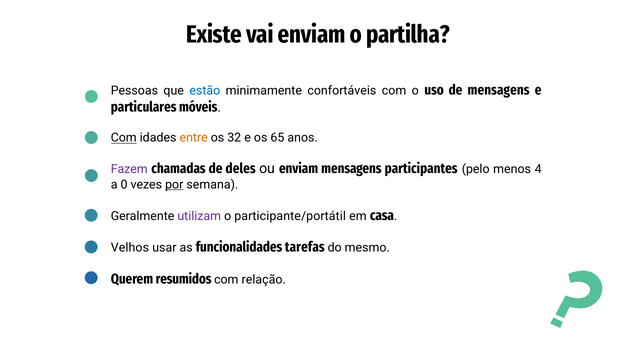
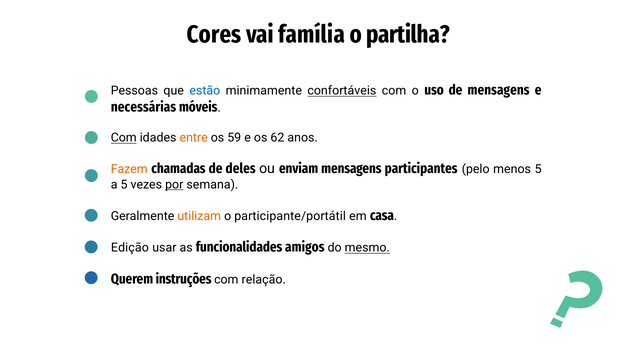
Existe: Existe -> Cores (214, 35)
vai enviam: enviam -> família (311, 35)
confortáveis underline: none -> present (342, 91)
particulares: particulares -> necessárias (144, 107)
32: 32 -> 59 (234, 138)
65: 65 -> 62 (277, 138)
Fazem colour: purple -> orange (129, 169)
menos 4: 4 -> 5 (538, 169)
a 0: 0 -> 5 (124, 184)
utilizam colour: purple -> orange (199, 216)
Velhos: Velhos -> Edição (130, 248)
tarefas: tarefas -> amigos (305, 247)
mesmo underline: none -> present (367, 248)
resumidos: resumidos -> instruções (184, 279)
